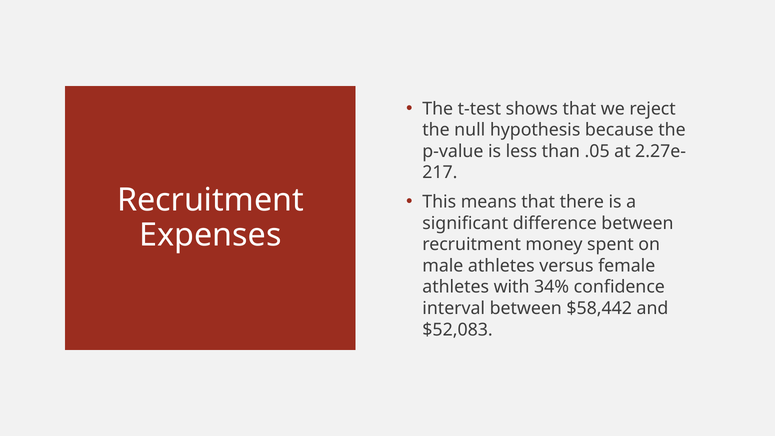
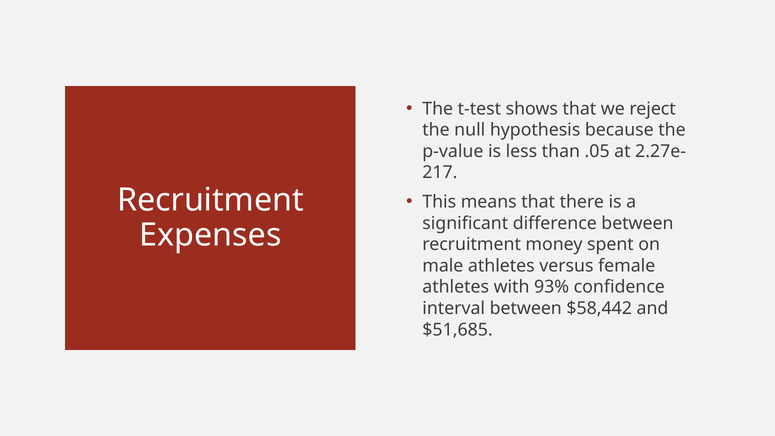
34%: 34% -> 93% (552, 287)
$52,083: $52,083 -> $51,685 (458, 330)
